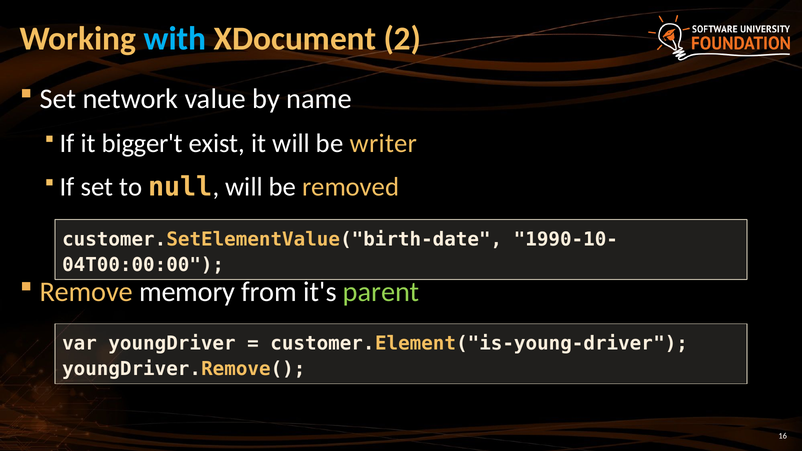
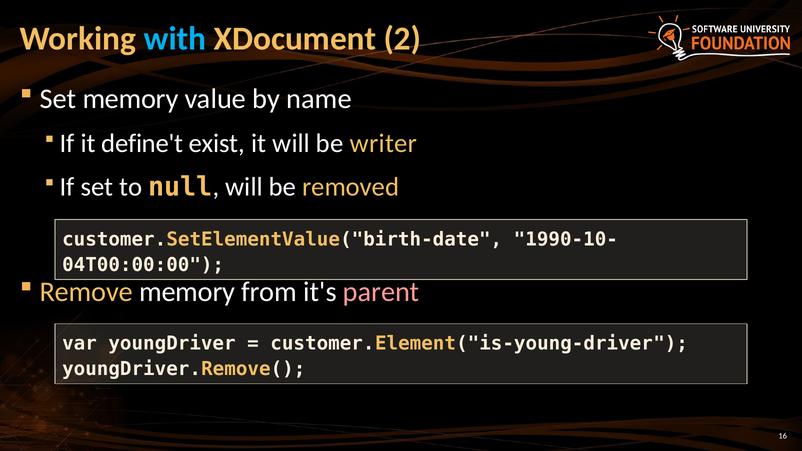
Set network: network -> memory (130, 99)
bigger't: bigger't -> define't (142, 143)
parent colour: light green -> pink (381, 292)
